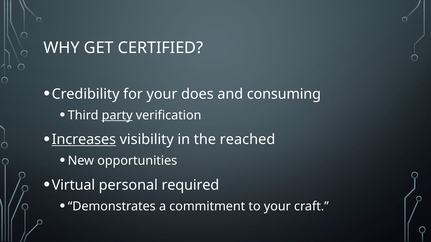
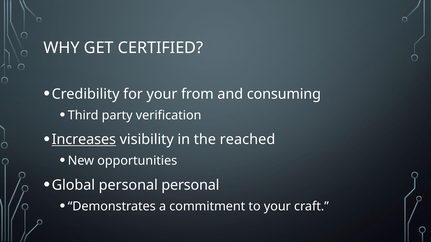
does: does -> from (197, 94)
party underline: present -> none (117, 116)
Virtual: Virtual -> Global (73, 185)
personal required: required -> personal (190, 185)
